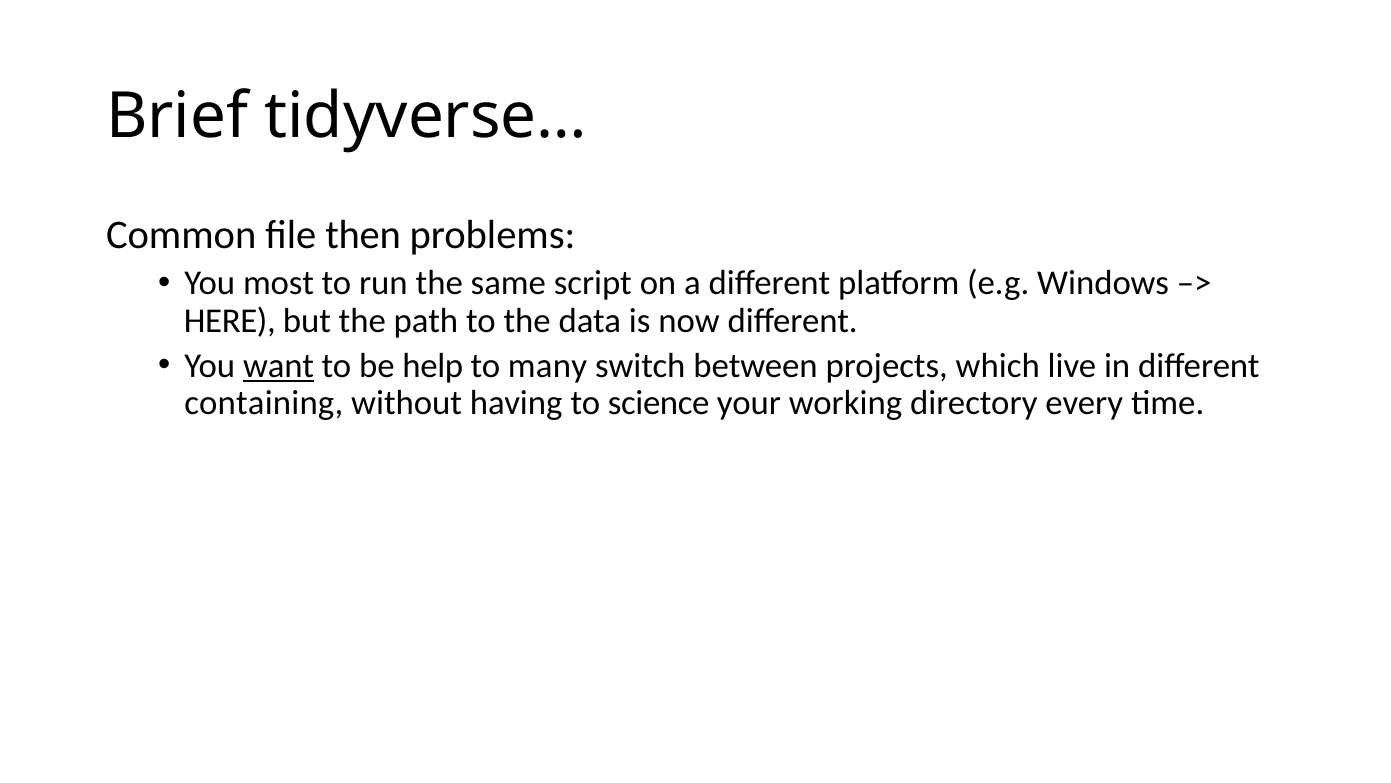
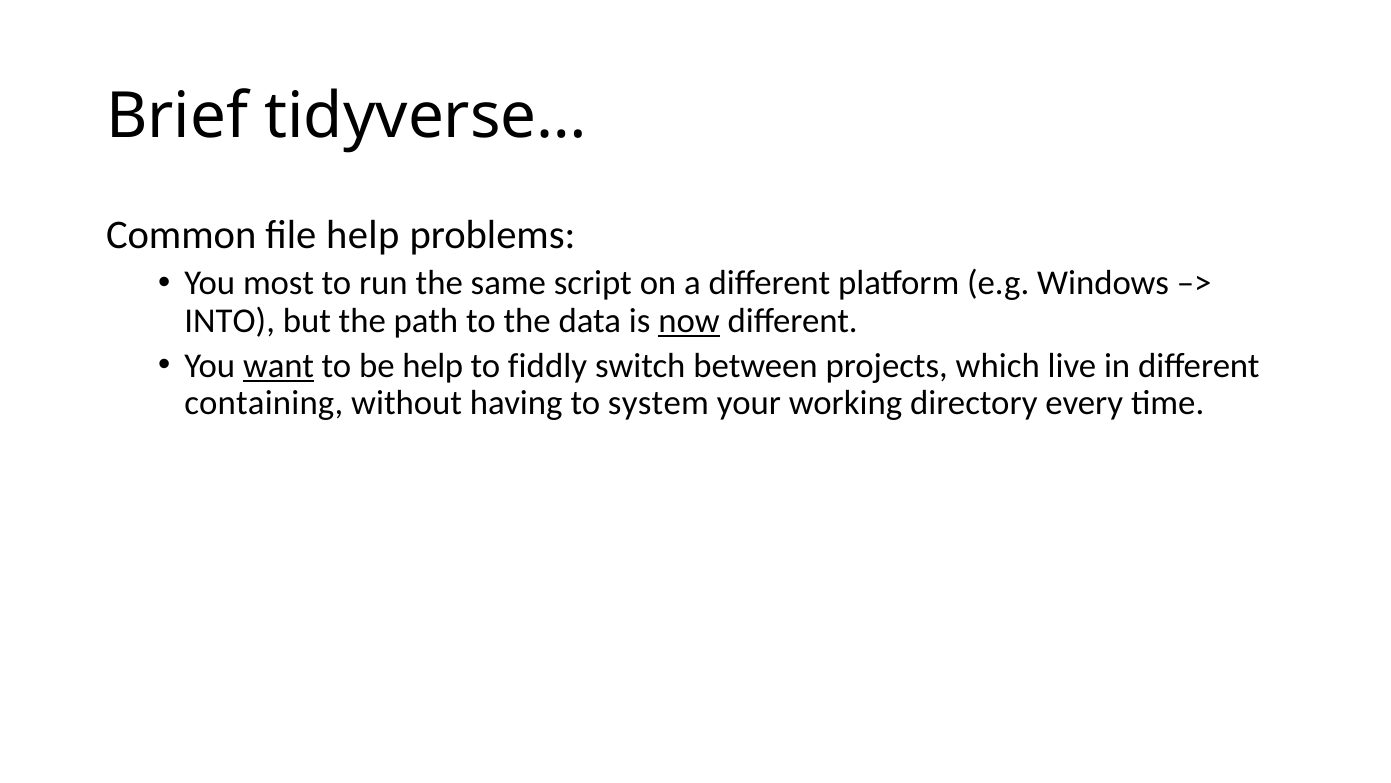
file then: then -> help (363, 235)
HERE: HERE -> INTO (230, 321)
now underline: none -> present (689, 321)
many: many -> fiddly (548, 365)
science: science -> system (658, 403)
